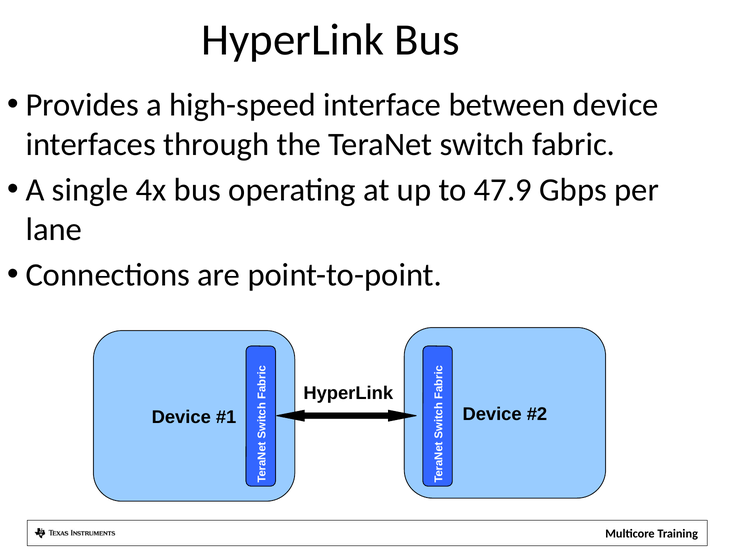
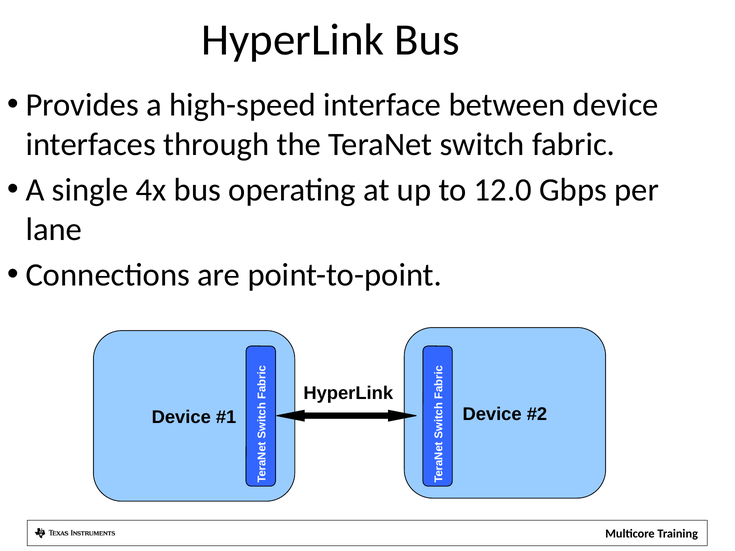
47.9: 47.9 -> 12.0 (503, 190)
